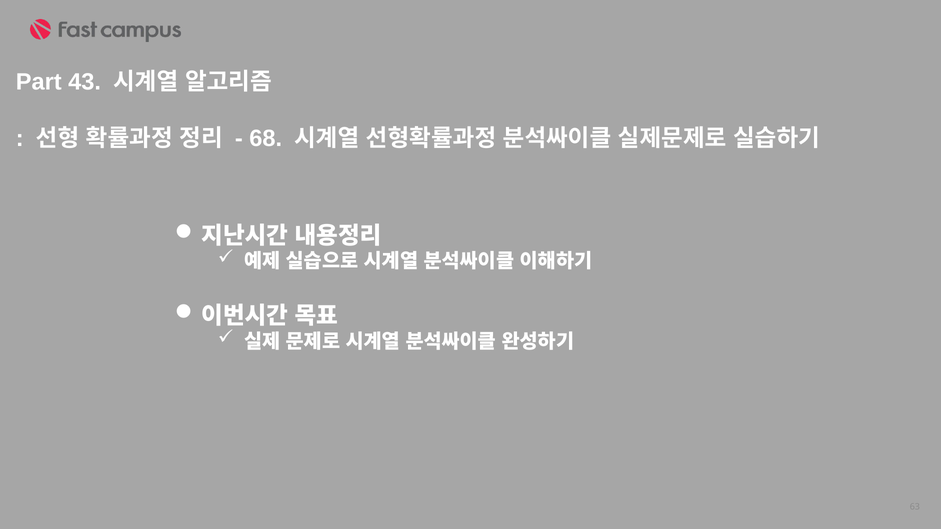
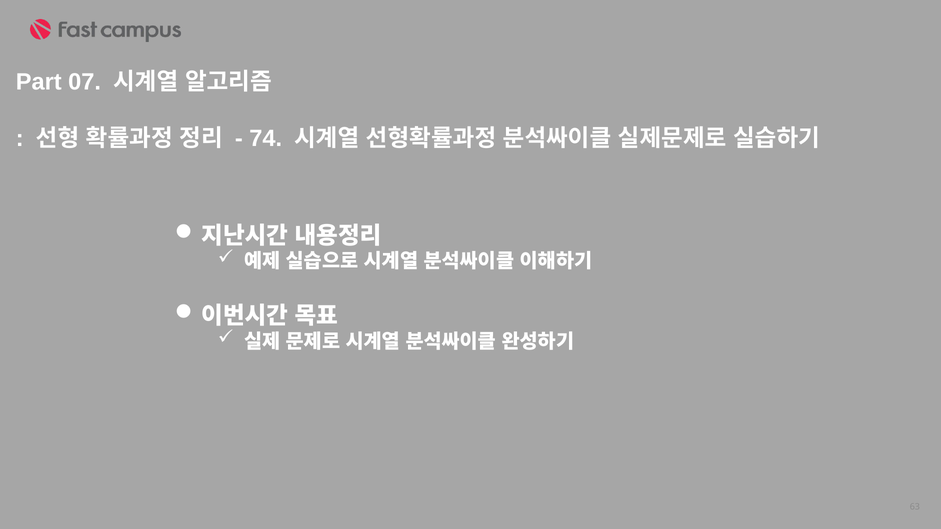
43: 43 -> 07 (85, 82)
68: 68 -> 74 (266, 139)
